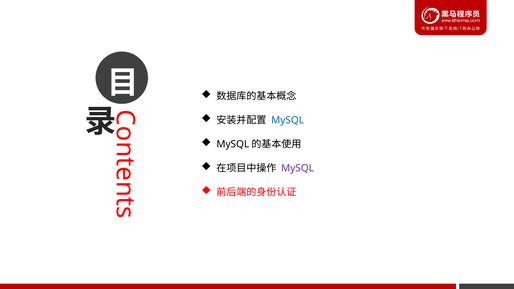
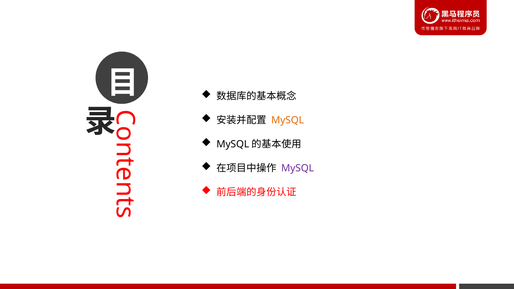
MySQL colour: blue -> orange (288, 120)
